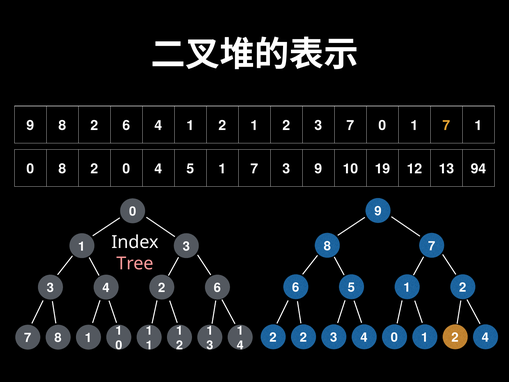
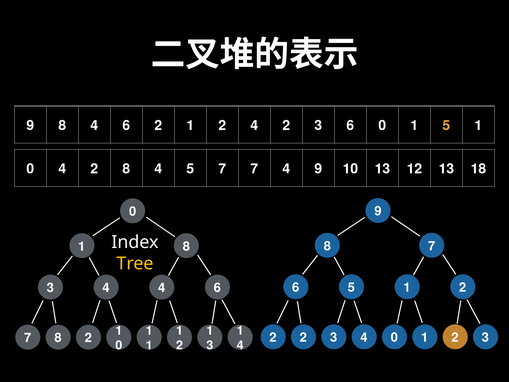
9 8 2: 2 -> 4 (94, 126)
6 4: 4 -> 2 (158, 126)
1: 1 -> 4 (254, 126)
3 7: 7 -> 6 (350, 126)
0 1 7: 7 -> 5 (446, 126)
0 8: 8 -> 4 (62, 169)
2 0: 0 -> 8 (126, 169)
4 5 1: 1 -> 7 (222, 169)
7 3: 3 -> 4 (286, 169)
10 19: 19 -> 13 (382, 169)
94: 94 -> 18 (478, 169)
3: 3 -> 8 (186, 246)
Tree colour: pink -> yellow (135, 263)
4 2: 2 -> 4 (162, 288)
4: 4 -> 3 (486, 337)
8 1: 1 -> 2 (88, 338)
